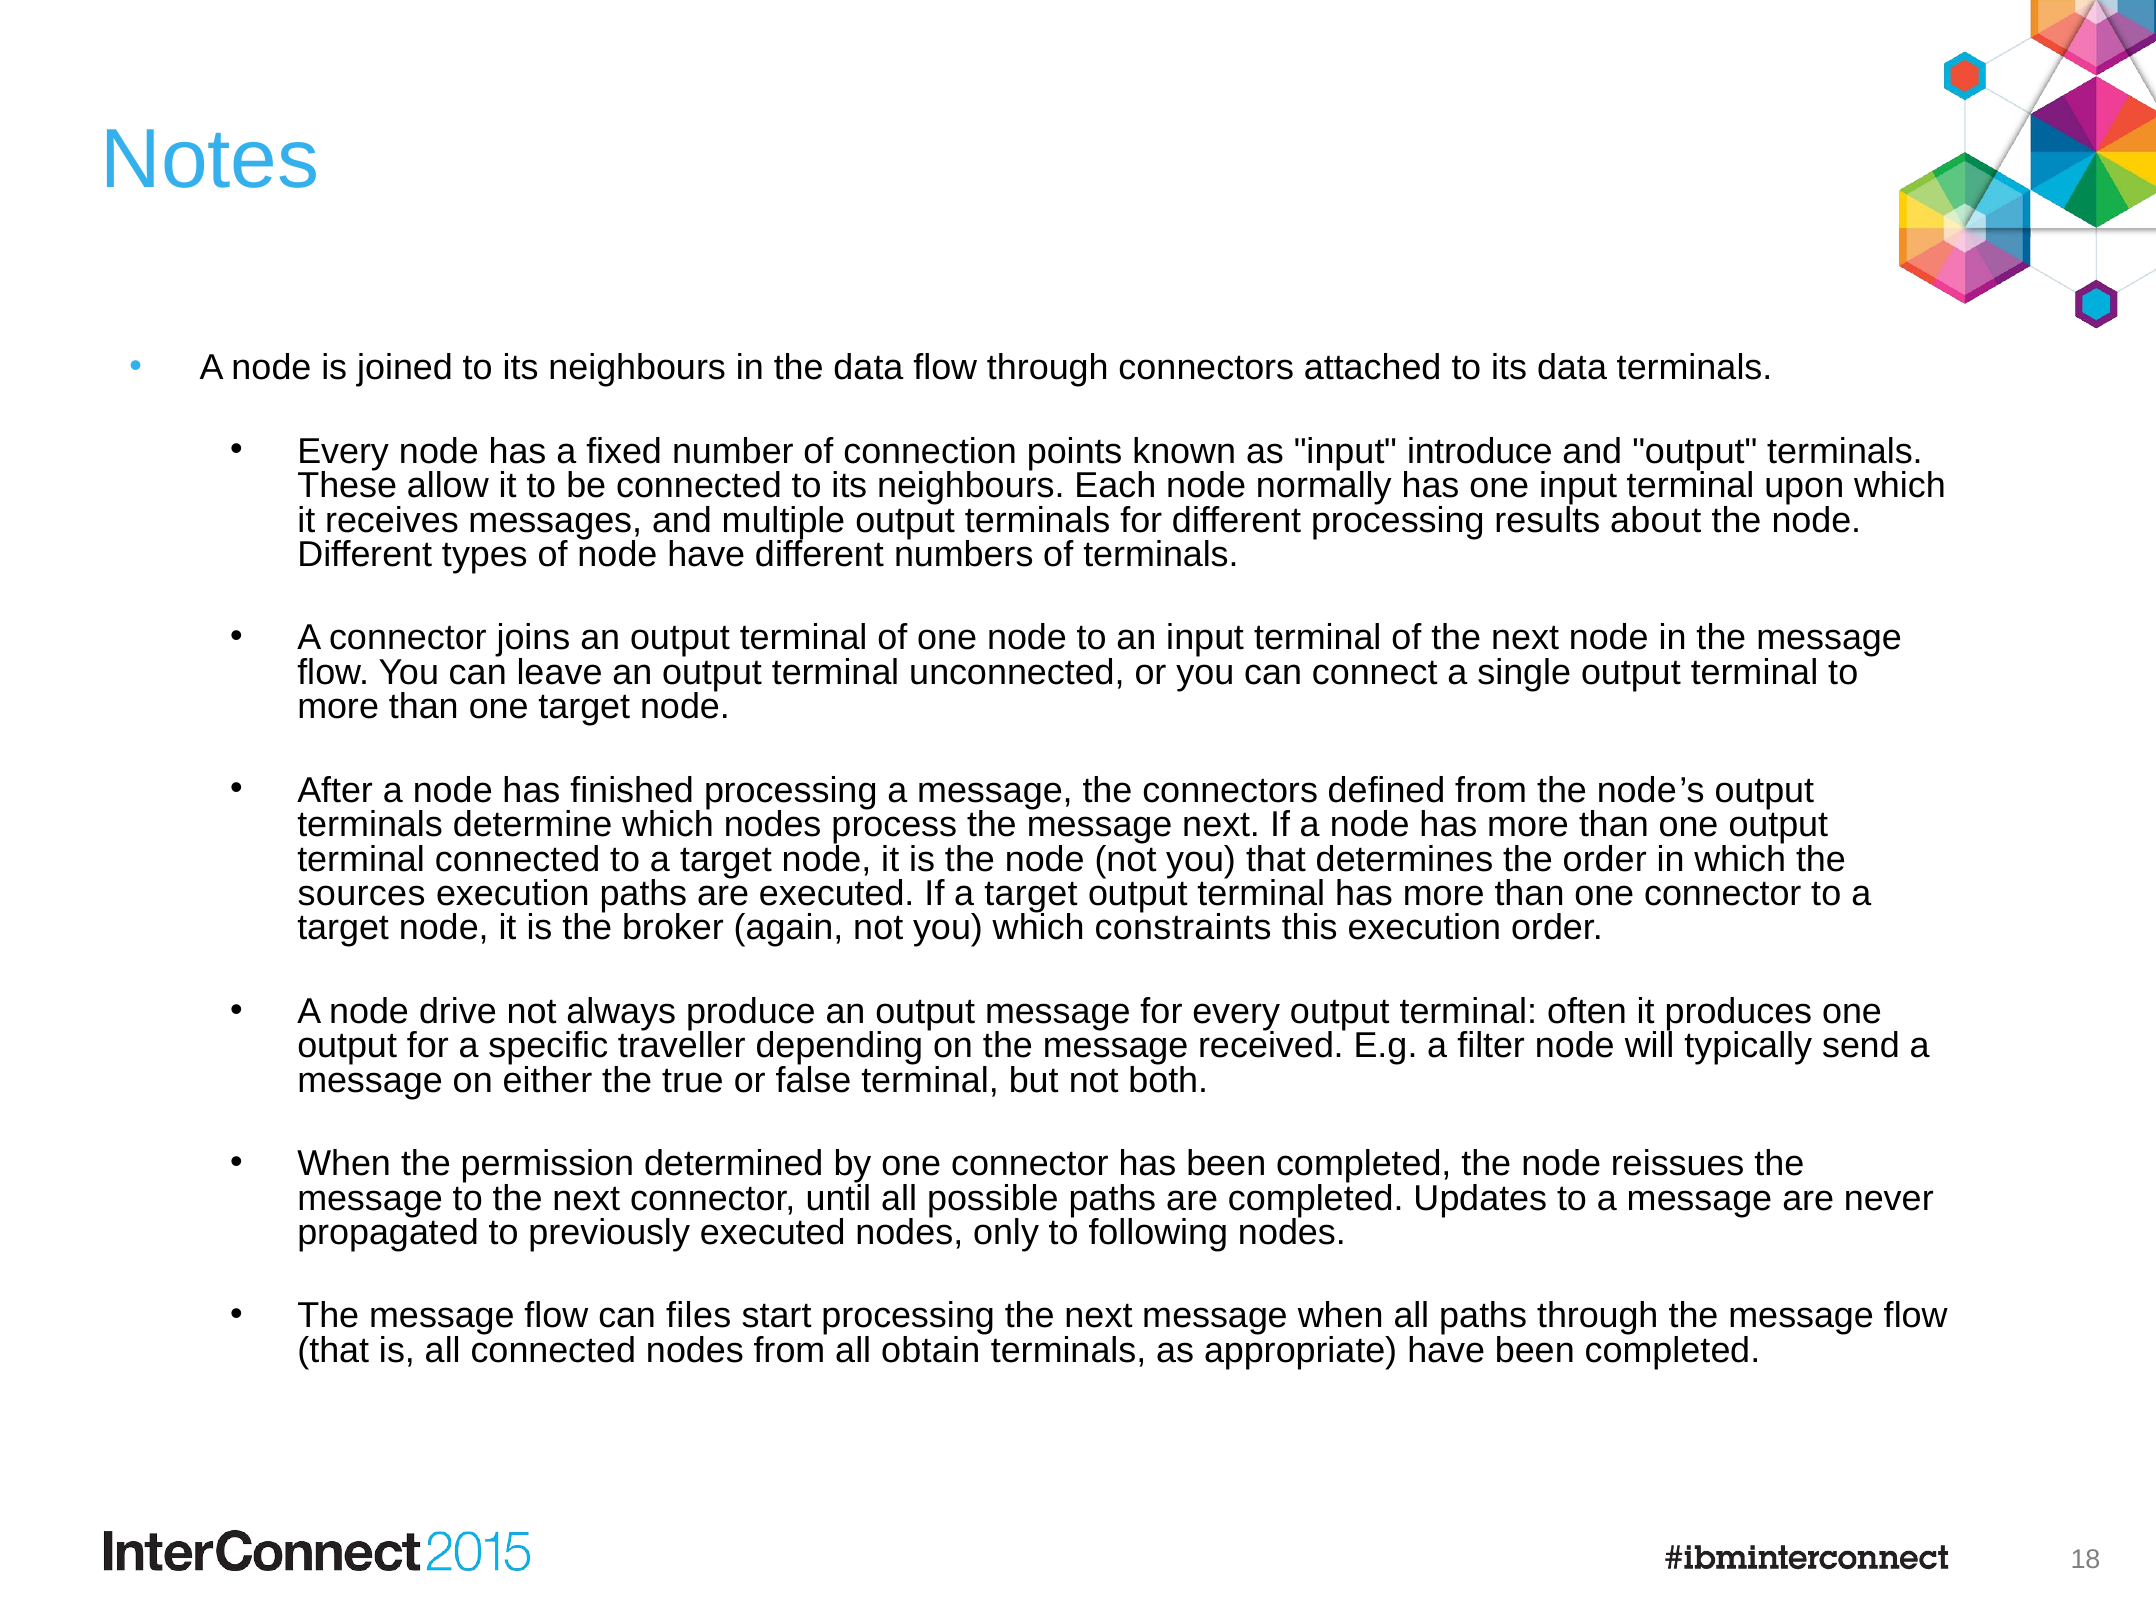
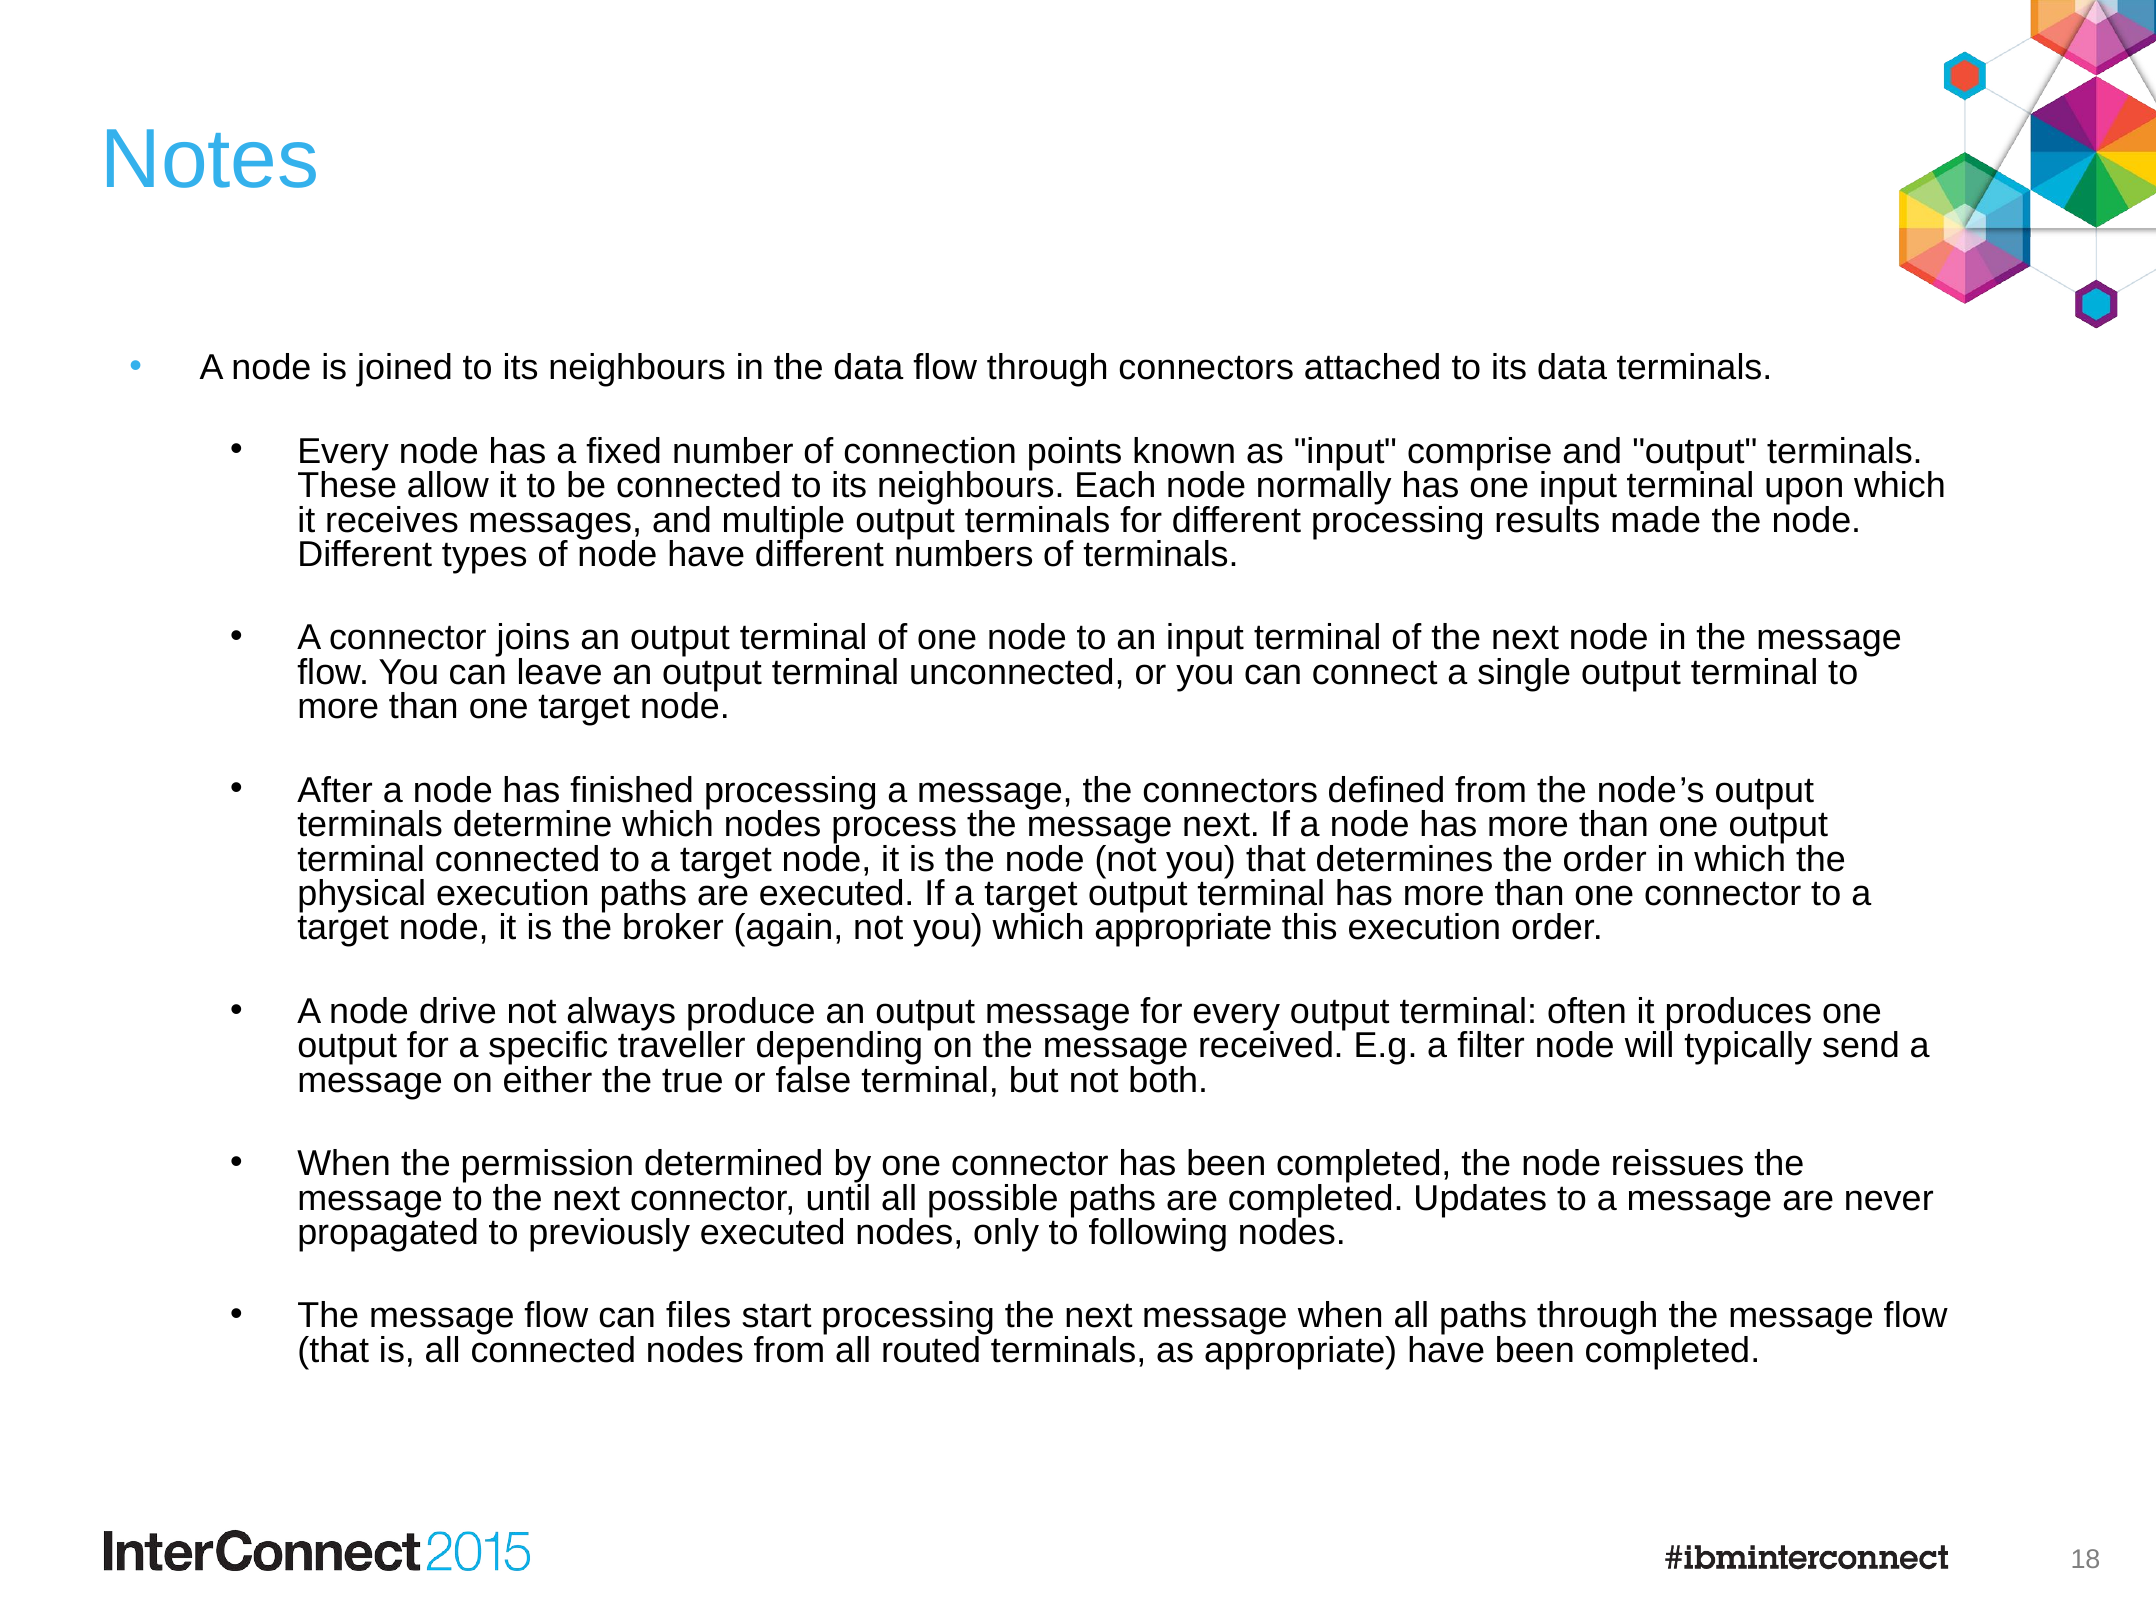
introduce: introduce -> comprise (1480, 451)
about: about -> made (1656, 520)
sources: sources -> physical (362, 894)
which constraints: constraints -> appropriate (1183, 928)
obtain: obtain -> routed (931, 1351)
